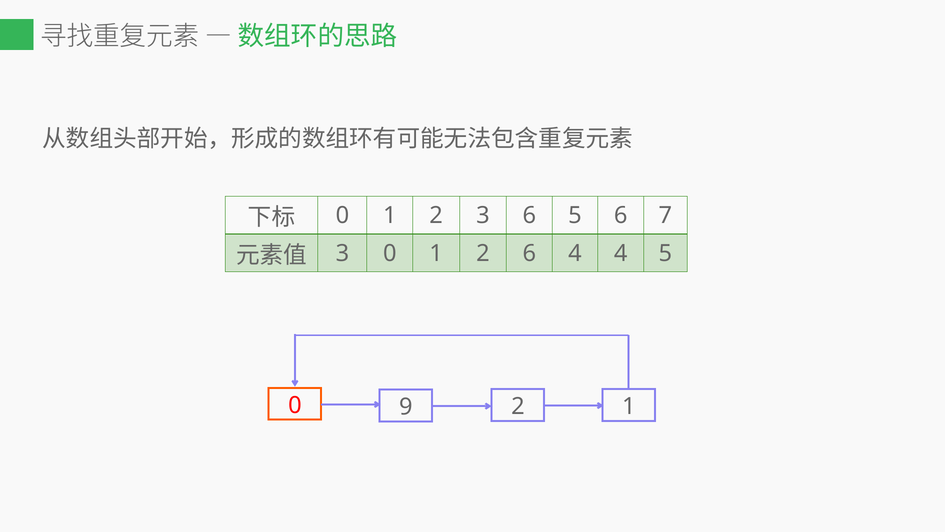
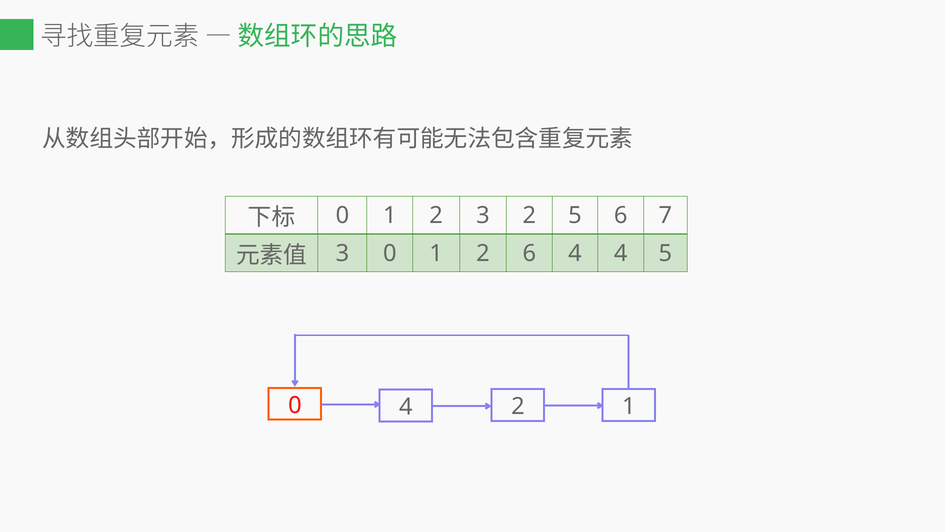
3 6: 6 -> 2 (529, 215)
0 9: 9 -> 4 (406, 407)
